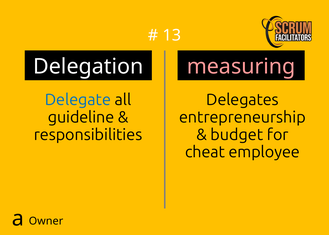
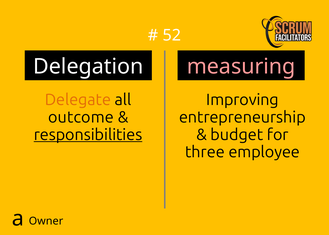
13: 13 -> 52 (172, 35)
Delegate colour: blue -> orange (78, 100)
Delegates: Delegates -> Improving (242, 100)
guideline: guideline -> outcome (81, 117)
responsibilities underline: none -> present (88, 134)
cheat: cheat -> three (205, 152)
